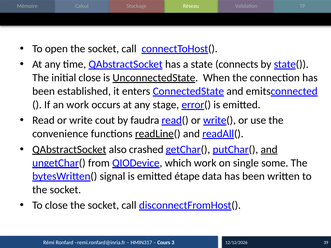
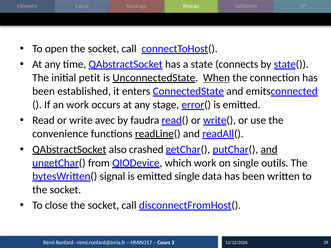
initial close: close -> petit (90, 78)
When underline: none -> present (216, 78)
cout: cout -> avec (105, 120)
some: some -> outils (275, 163)
emitted étape: étape -> single (187, 177)
